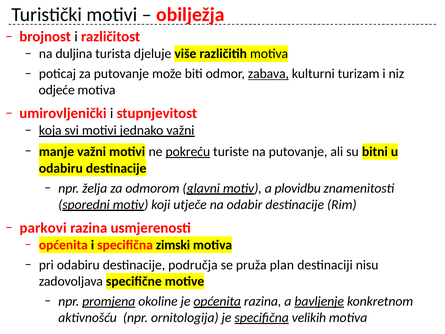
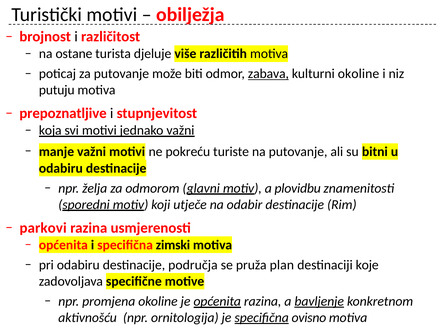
duljina: duljina -> ostane (74, 54)
kulturni turizam: turizam -> okoline (358, 74)
odjeće: odjeće -> putuju (57, 90)
umirovljenički: umirovljenički -> prepoznatljive (63, 113)
pokreću underline: present -> none (188, 152)
nisu: nisu -> koje (367, 265)
promjena underline: present -> none (109, 301)
velikih: velikih -> ovisno (309, 317)
